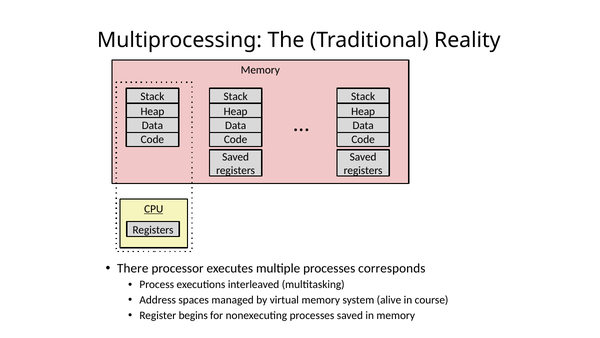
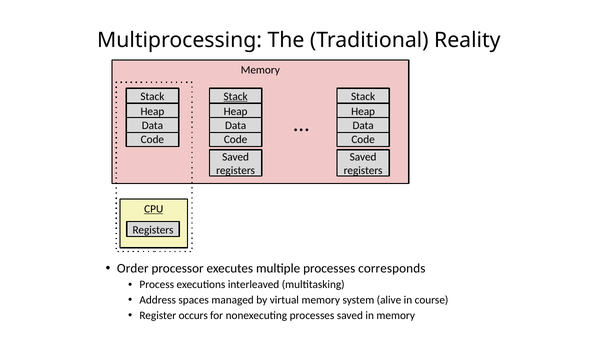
Stack underline: none -> present (236, 96)
There: There -> Order (133, 268)
begins: begins -> occurs (193, 315)
